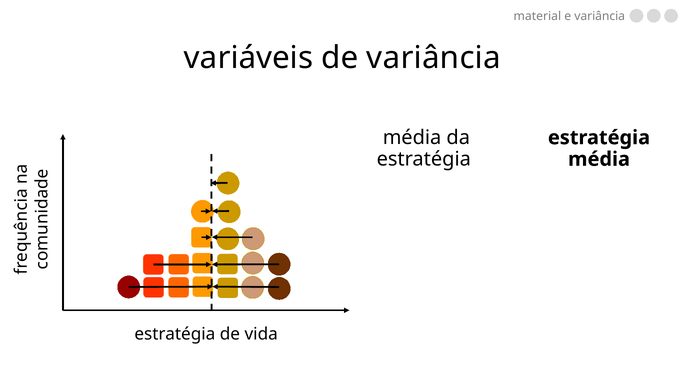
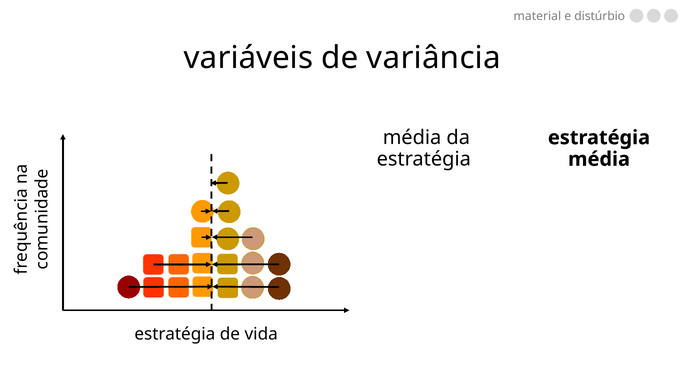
e variância: variância -> distúrbio (600, 16)
